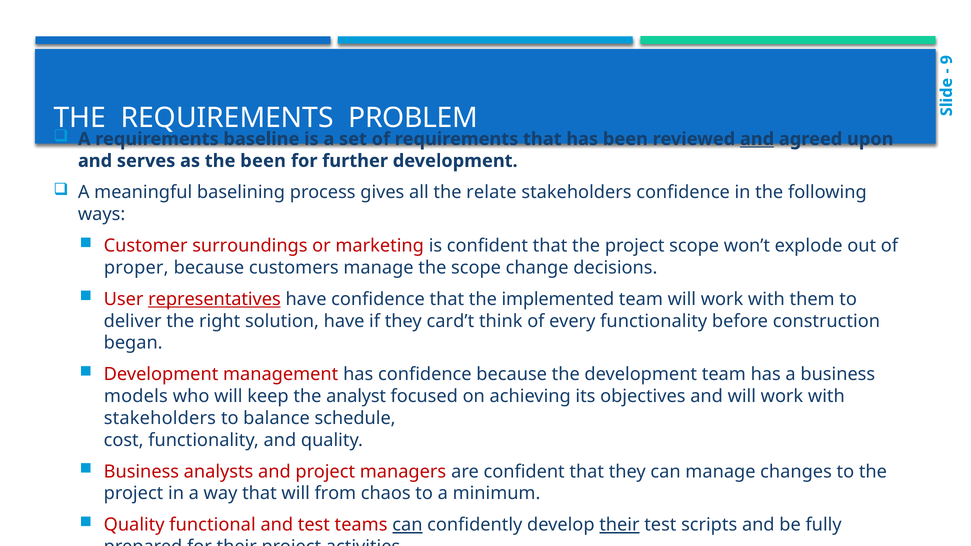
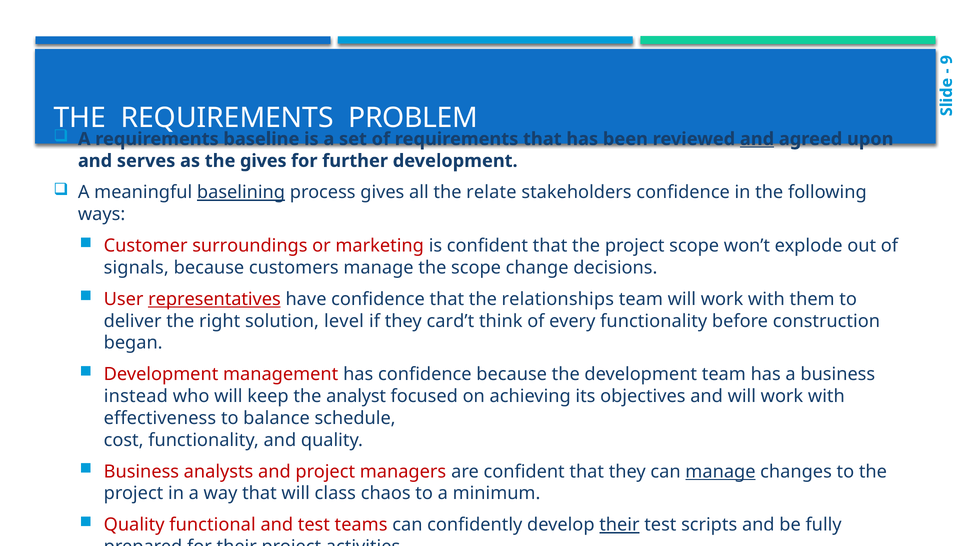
the been: been -> gives (263, 161)
baselining underline: none -> present (241, 193)
proper: proper -> signals (136, 268)
implemented: implemented -> relationships (558, 299)
solution have: have -> level (344, 321)
models: models -> instead (136, 396)
stakeholders: stakeholders -> effectiveness (160, 418)
manage underline: none -> present (720, 472)
from: from -> class (335, 494)
can underline: present -> none (407, 525)
